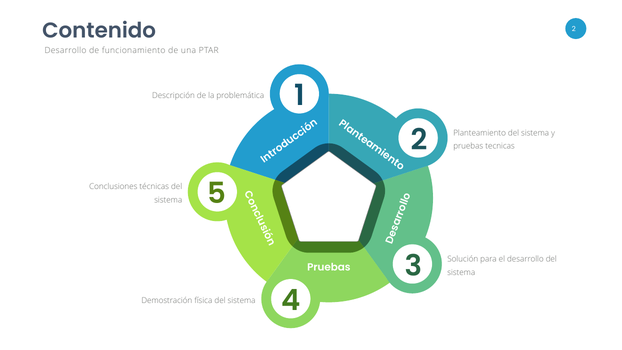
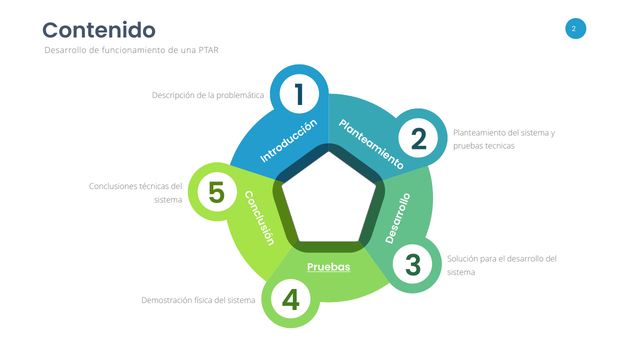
Pruebas underline: none -> present (329, 267)
